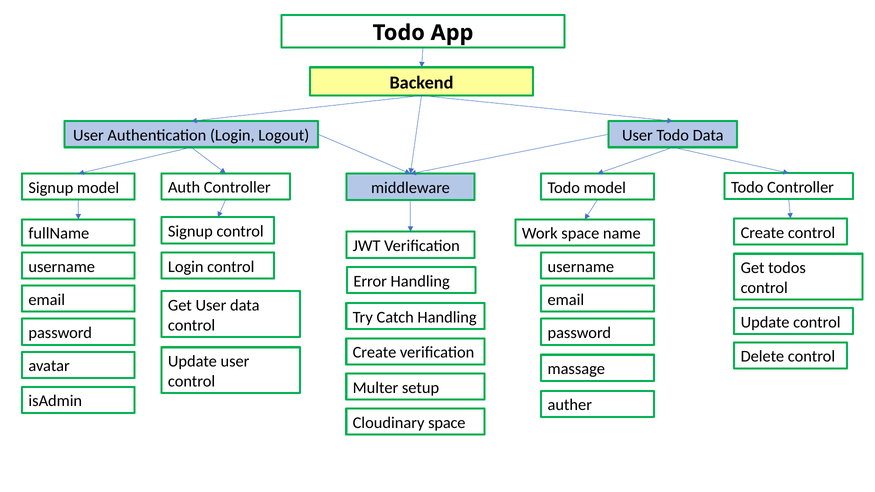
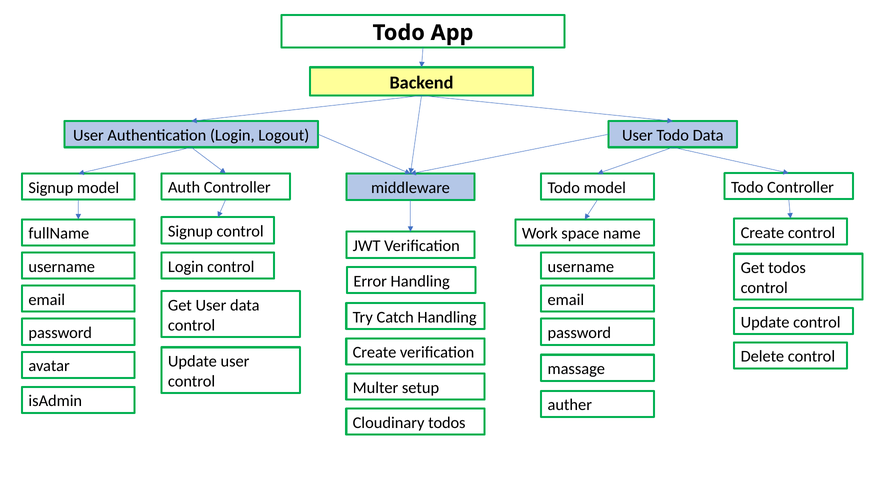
Cloudinary space: space -> todos (447, 423)
